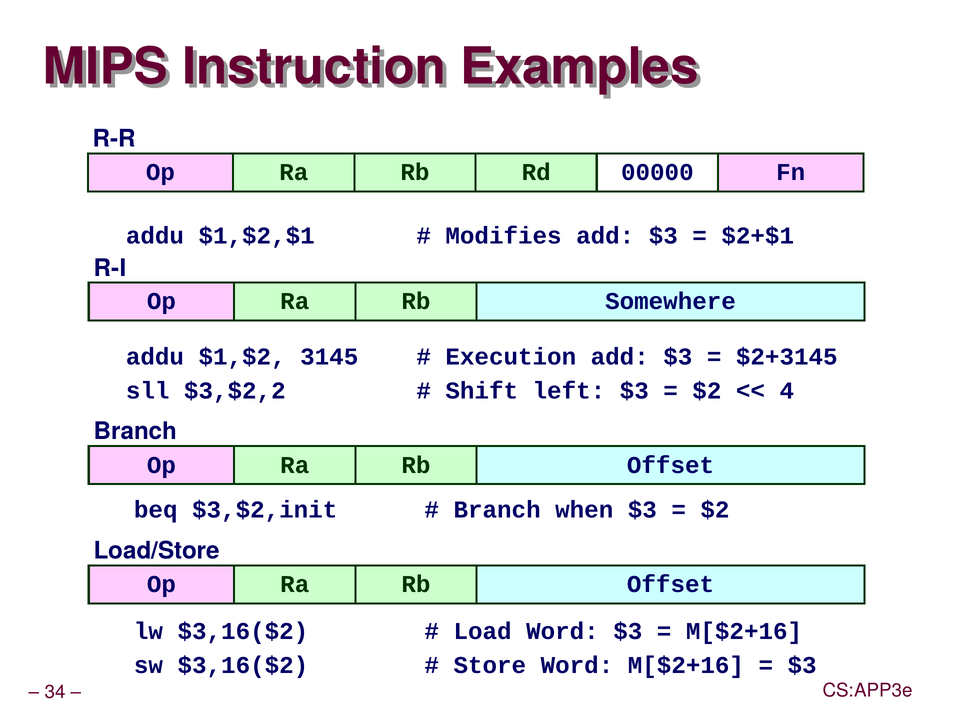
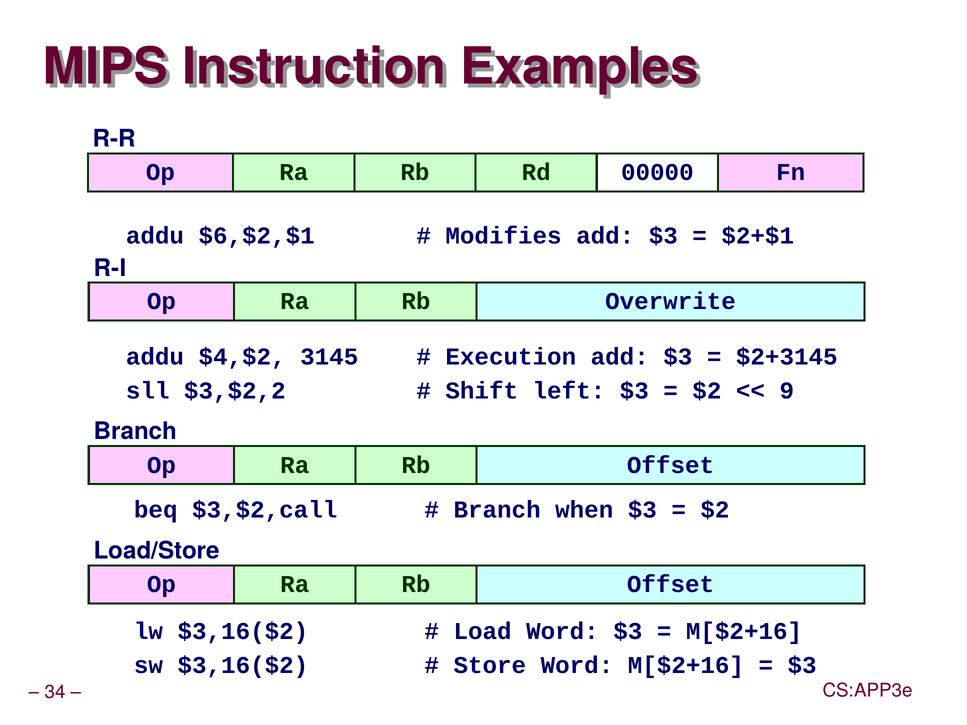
$1,$2,$1: $1,$2,$1 -> $6,$2,$1 (257, 236)
Somewhere: Somewhere -> Overwrite (670, 301)
$1,$2: $1,$2 -> $4,$2 (242, 357)
4: 4 -> 9 (787, 391)
$3,$2,init: $3,$2,init -> $3,$2,call (265, 510)
